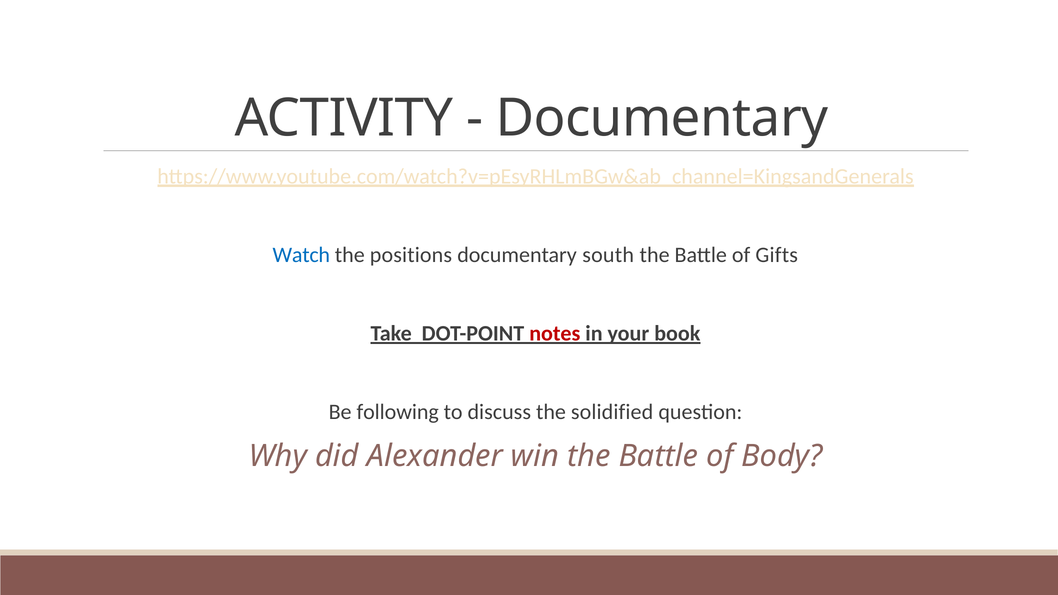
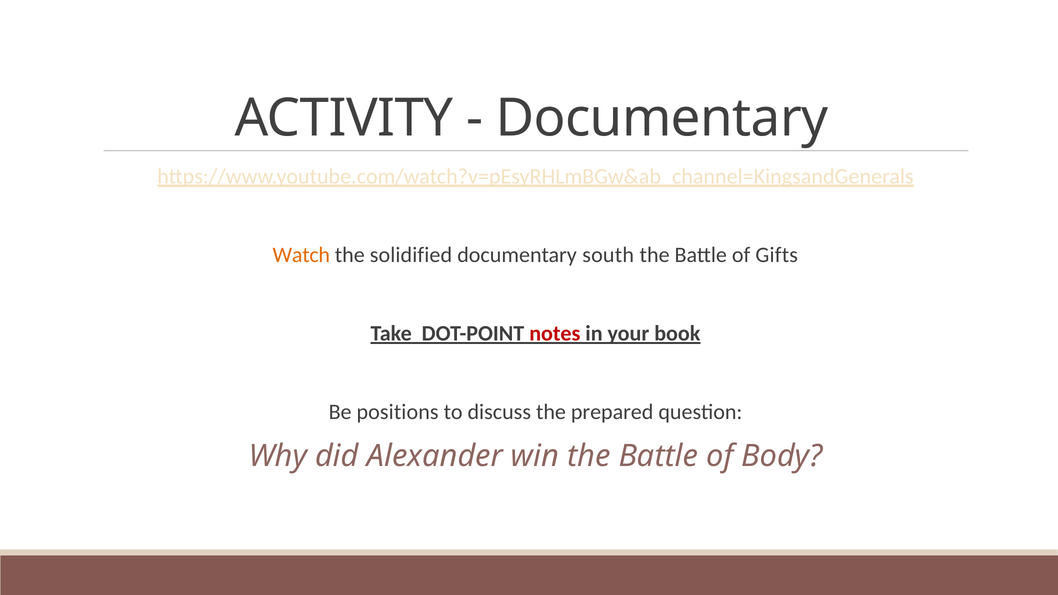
Watch colour: blue -> orange (301, 255)
positions: positions -> solidified (411, 255)
following: following -> positions (398, 412)
solidified: solidified -> prepared (612, 412)
